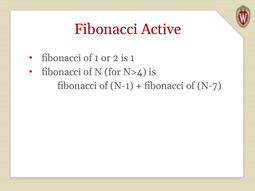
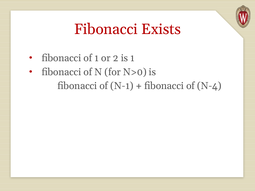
Active: Active -> Exists (161, 29)
N>4: N>4 -> N>0 (135, 72)
N-7: N-7 -> N-4 (209, 86)
